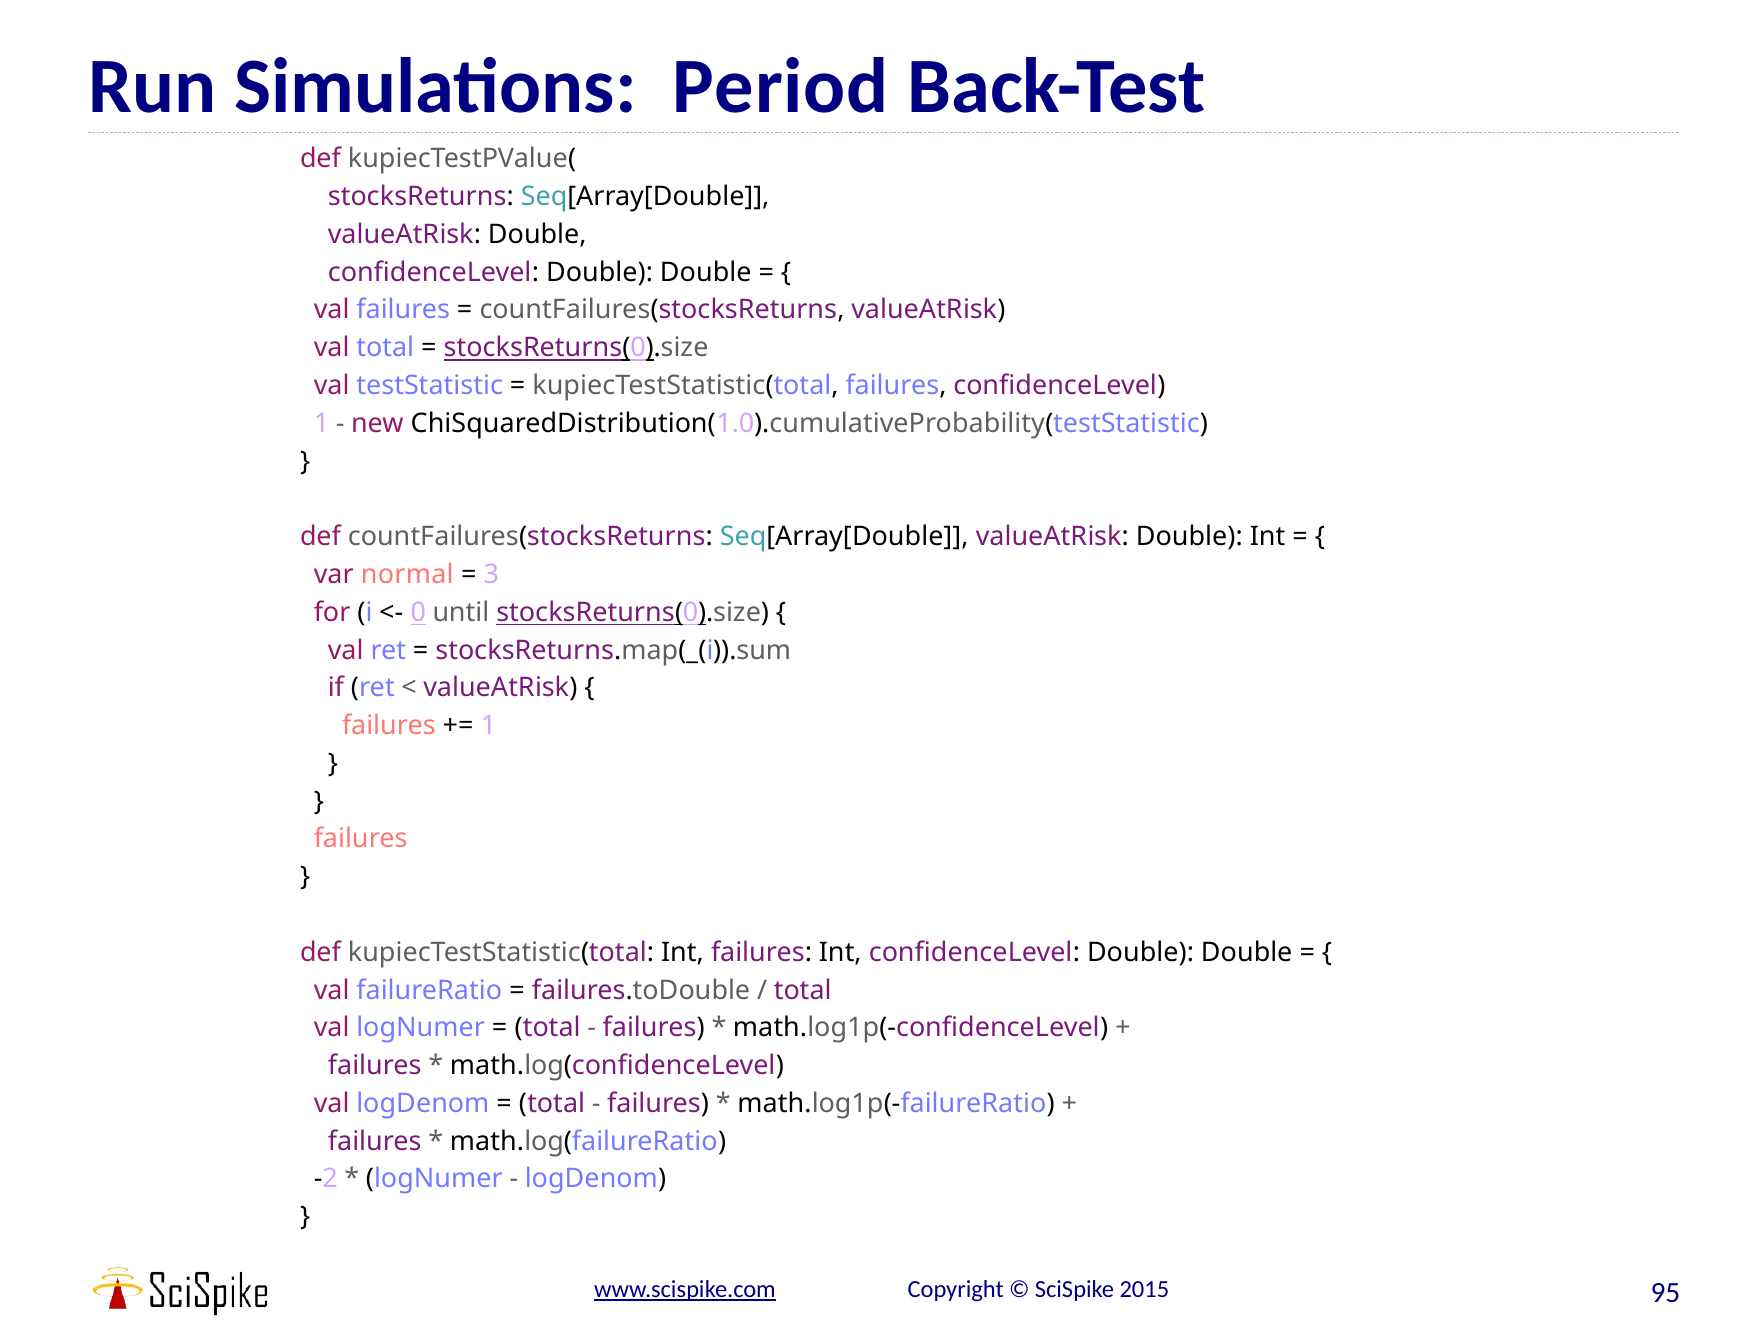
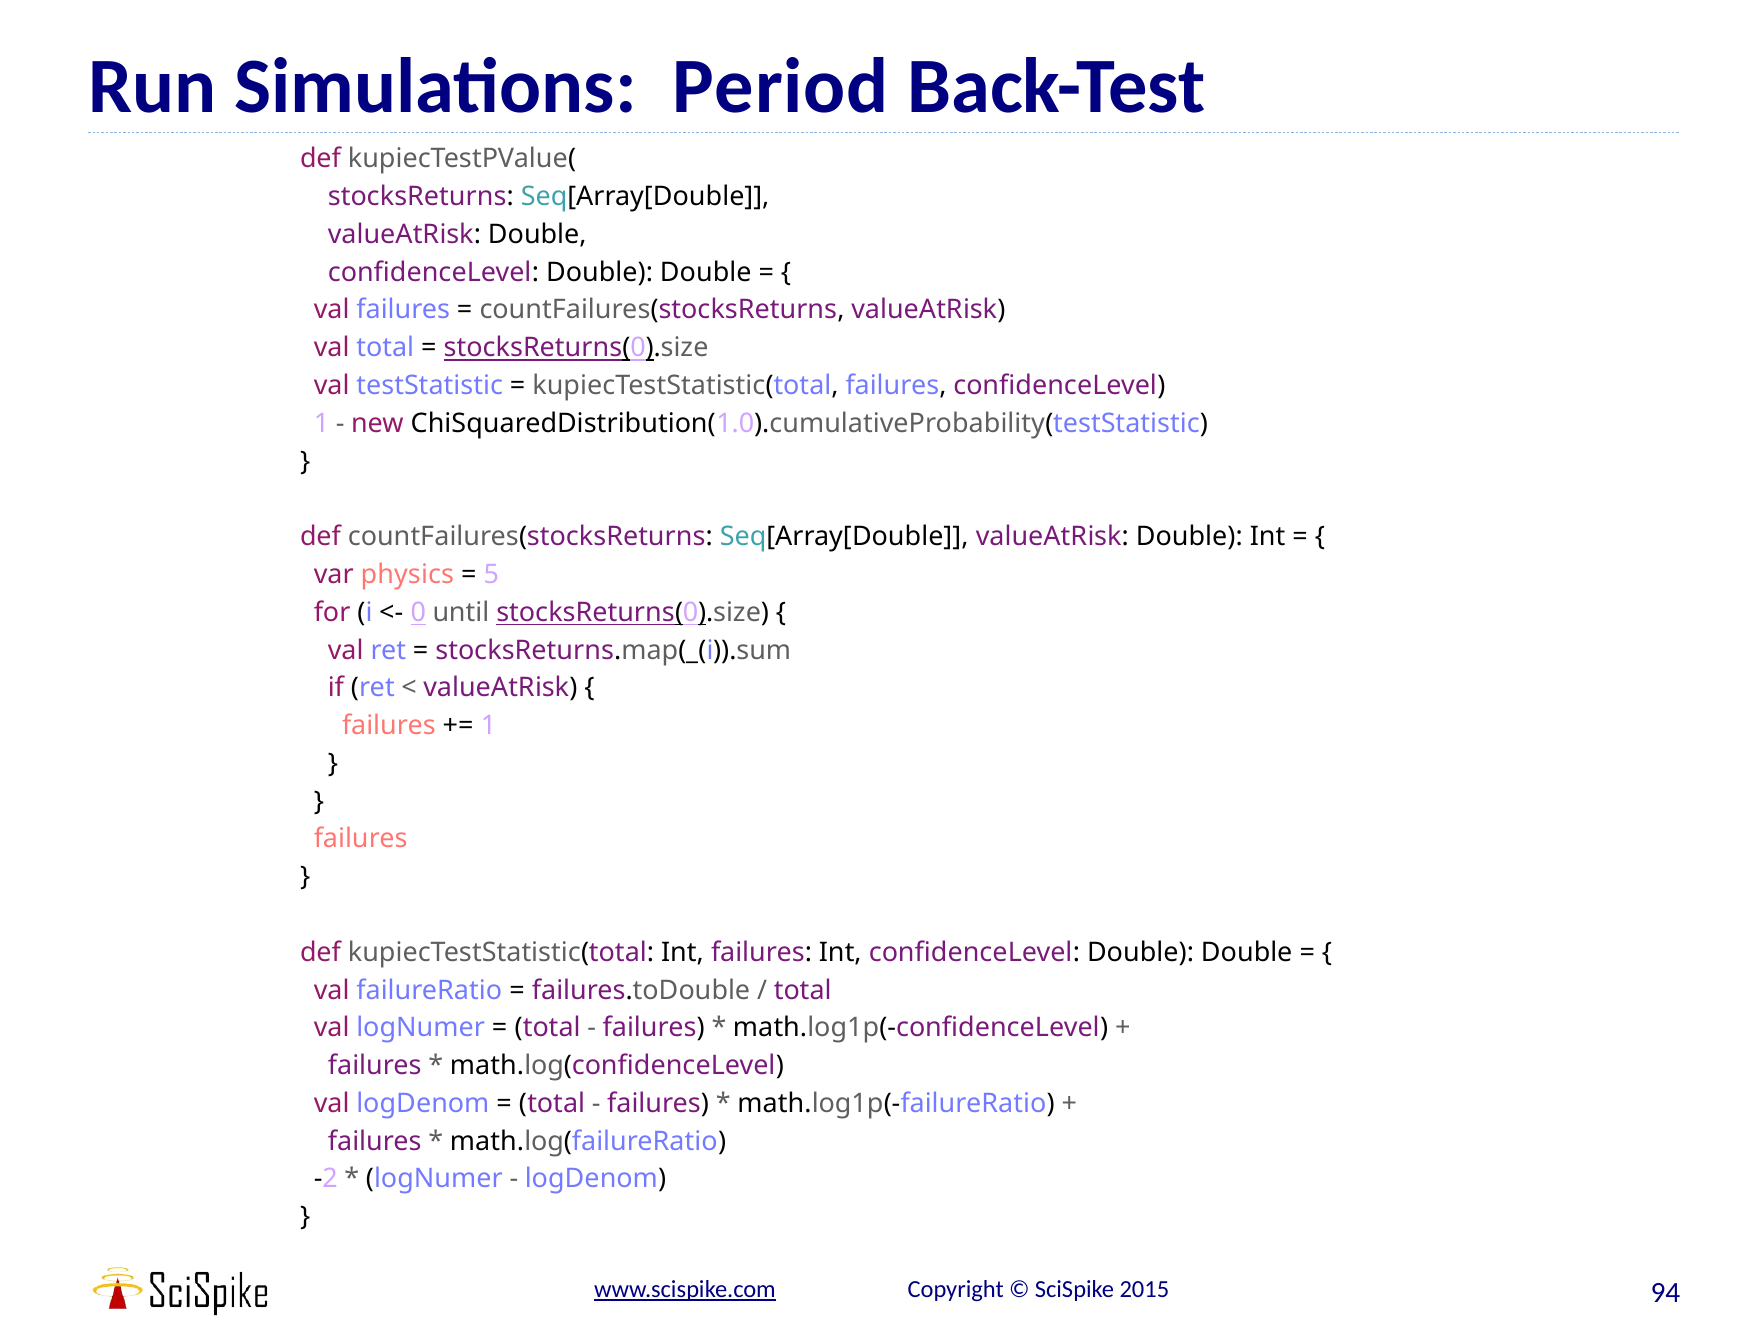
normal: normal -> physics (407, 575)
3: 3 -> 5 (491, 575)
95: 95 -> 94 (1665, 1293)
